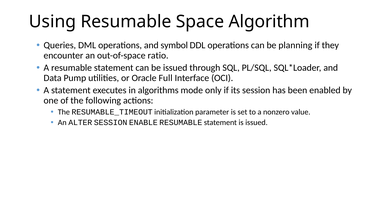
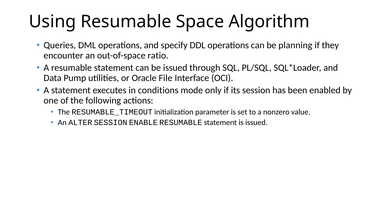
symbol: symbol -> specify (174, 45)
Full: Full -> File (166, 78)
algorithms: algorithms -> conditions (158, 90)
